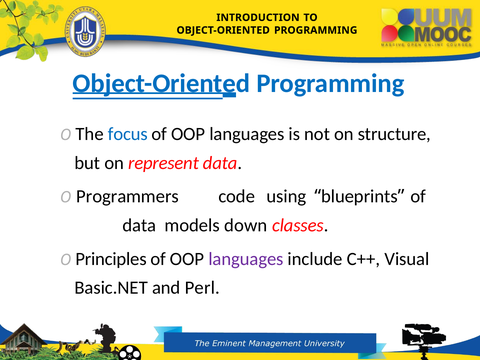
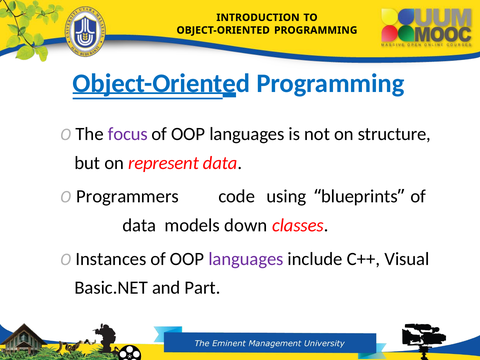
focus colour: blue -> purple (128, 134)
Principles: Principles -> Instances (111, 259)
Perl: Perl -> Part (202, 288)
